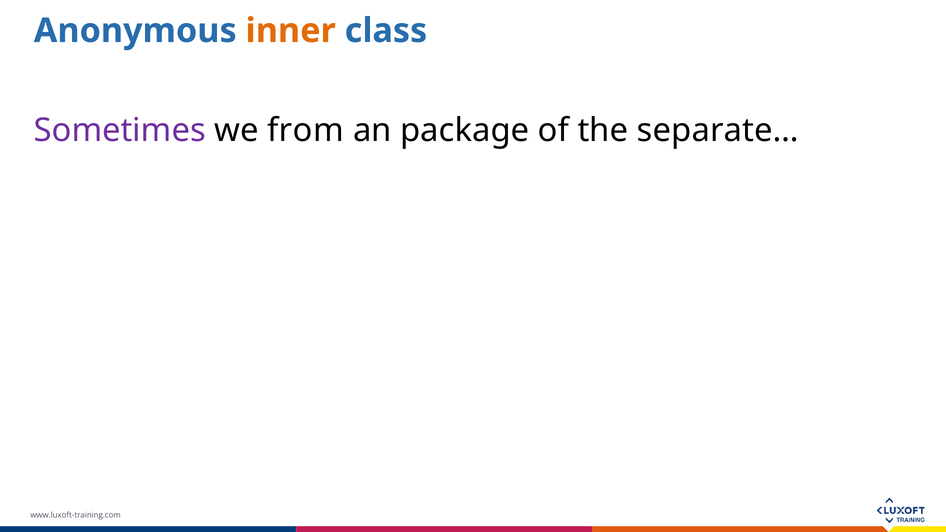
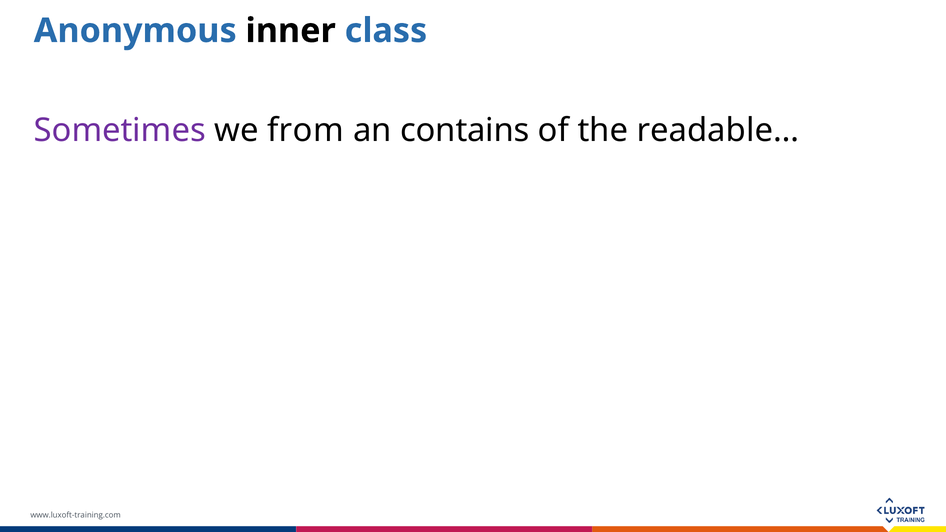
inner colour: orange -> black (291, 31)
package: package -> contains (465, 131)
separate…: separate… -> readable… (718, 131)
